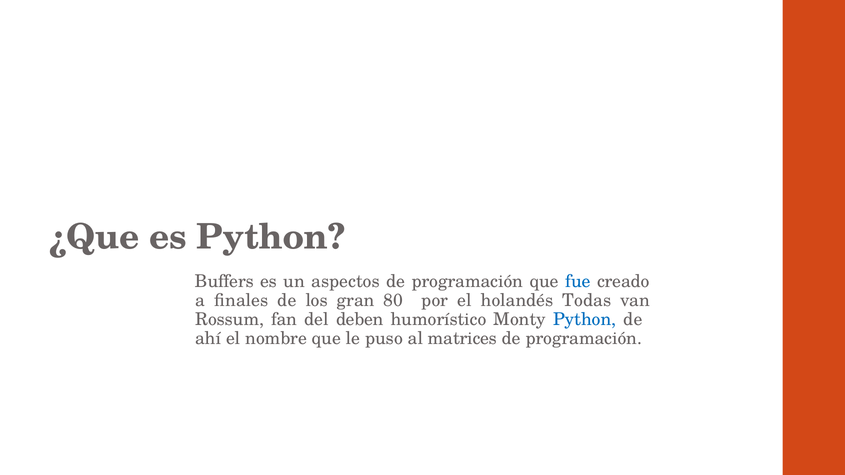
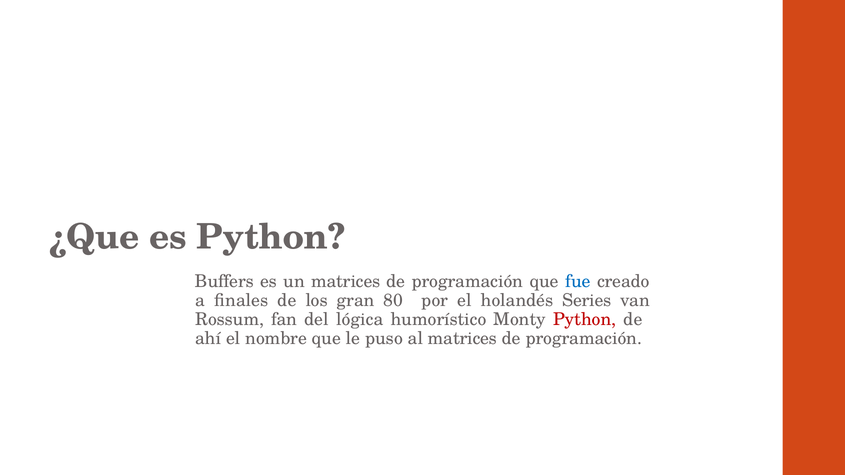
un aspectos: aspectos -> matrices (346, 282)
Todas: Todas -> Series (587, 301)
deben: deben -> lógica (360, 320)
Python colour: blue -> red (585, 320)
